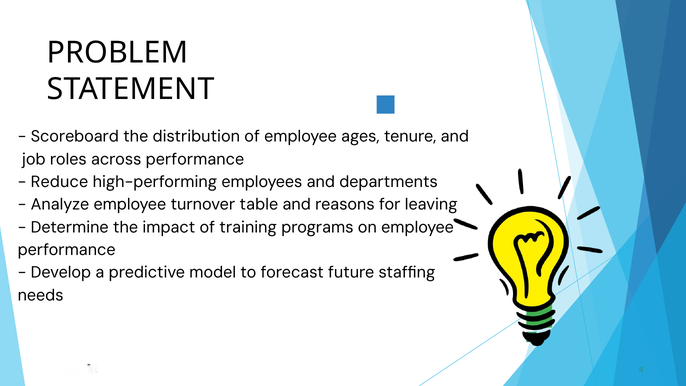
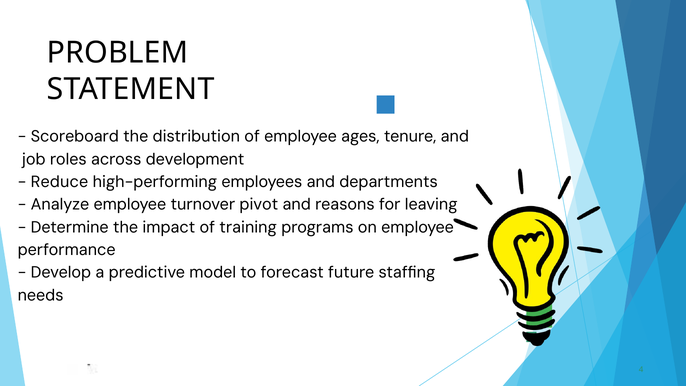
across performance: performance -> development (195, 159)
table: table -> pivot (259, 204)
